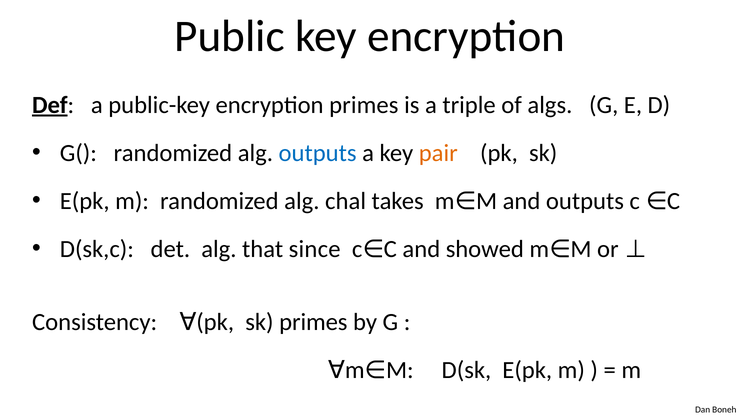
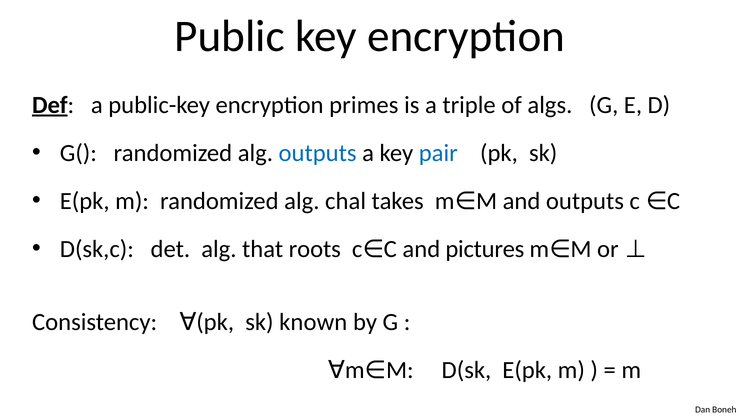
pair colour: orange -> blue (438, 153)
since: since -> roots (315, 249)
showed: showed -> pictures (485, 249)
sk primes: primes -> known (313, 322)
